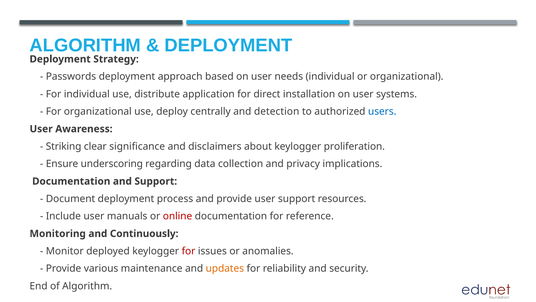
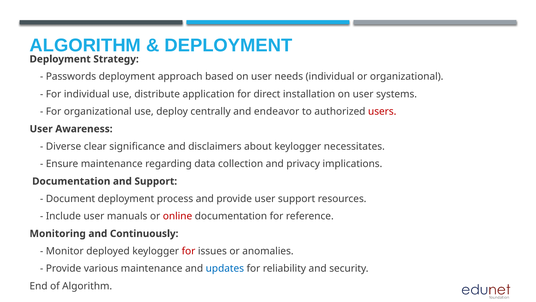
detection: detection -> endeavor (277, 111)
users colour: blue -> red (382, 111)
Striking: Striking -> Diverse (64, 146)
proliferation: proliferation -> necessitates (354, 146)
Ensure underscoring: underscoring -> maintenance (112, 164)
updates colour: orange -> blue (225, 268)
